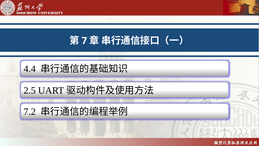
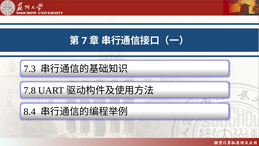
4.4: 4.4 -> 7.3 (30, 69)
2.5: 2.5 -> 7.8 (30, 90)
7.2: 7.2 -> 8.4 (30, 112)
